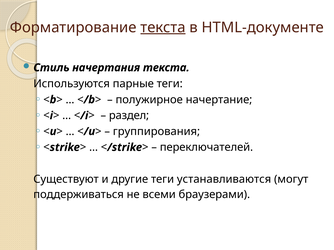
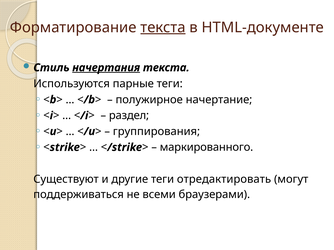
начертания underline: none -> present (106, 68)
переключателей: переключателей -> маркированного (206, 148)
устанавливаются: устанавливаются -> отредактировать (224, 180)
